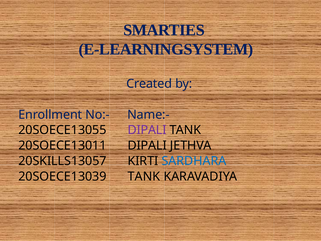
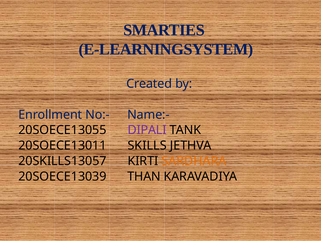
20SOECE13011 DIPALI: DIPALI -> SKILLS (147, 145)
SARDHARA colour: blue -> orange (194, 161)
20SOECE13039 TANK: TANK -> THAN (144, 176)
